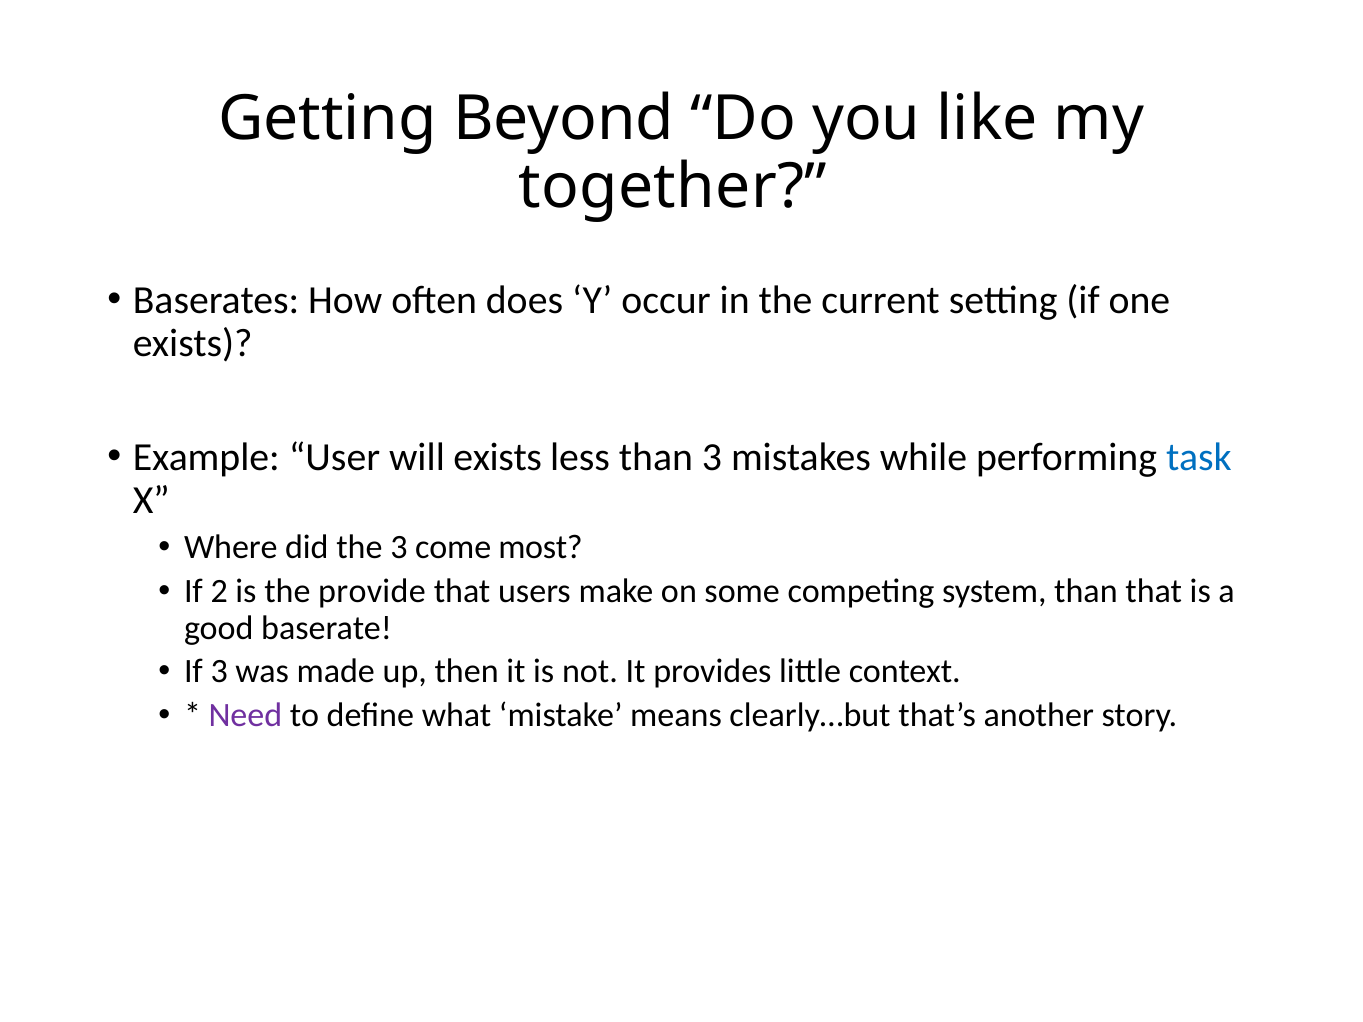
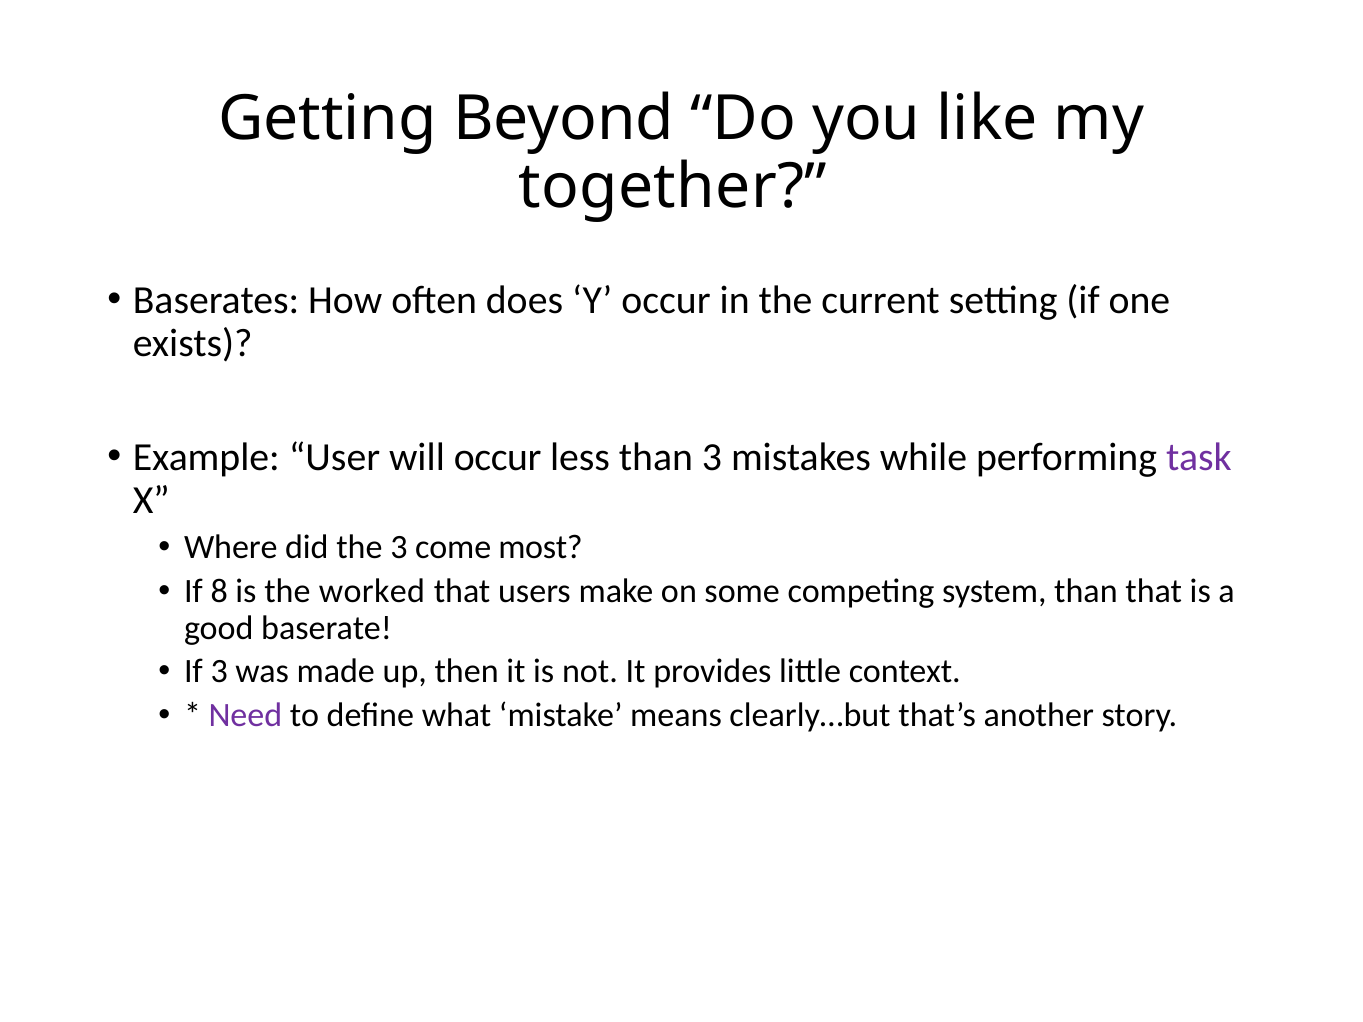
will exists: exists -> occur (498, 457)
task colour: blue -> purple (1199, 457)
2: 2 -> 8 (219, 591)
provide: provide -> worked (372, 591)
